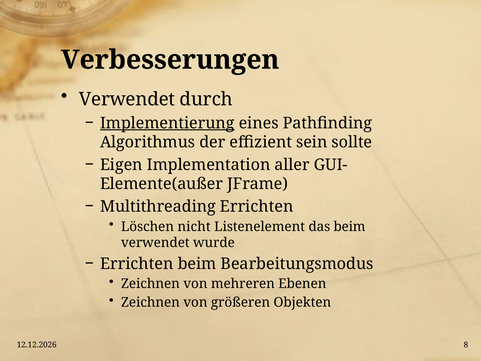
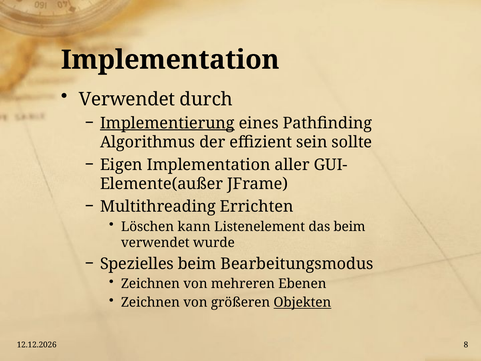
Verbesserungen: Verbesserungen -> Implementation (170, 60)
nicht: nicht -> kann (194, 226)
Errichten: Errichten -> Spezielles (137, 264)
Objekten underline: none -> present (302, 302)
